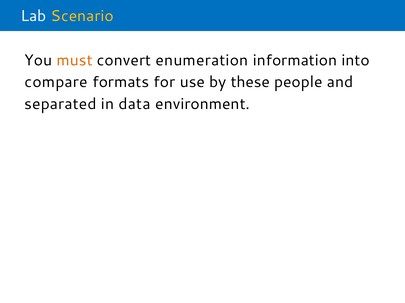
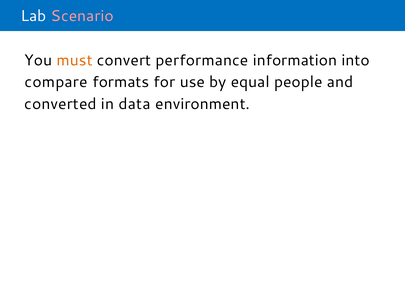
Scenario colour: yellow -> pink (82, 16)
enumeration: enumeration -> performance (202, 61)
these: these -> equal (250, 82)
separated: separated -> converted (60, 104)
